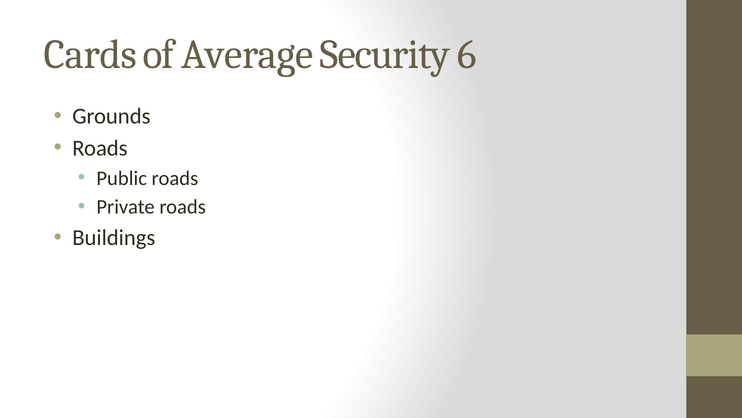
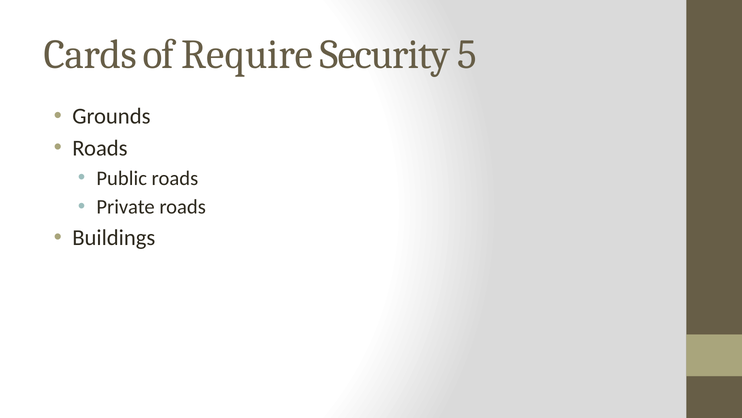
Average: Average -> Require (247, 54)
6: 6 -> 5 (467, 54)
